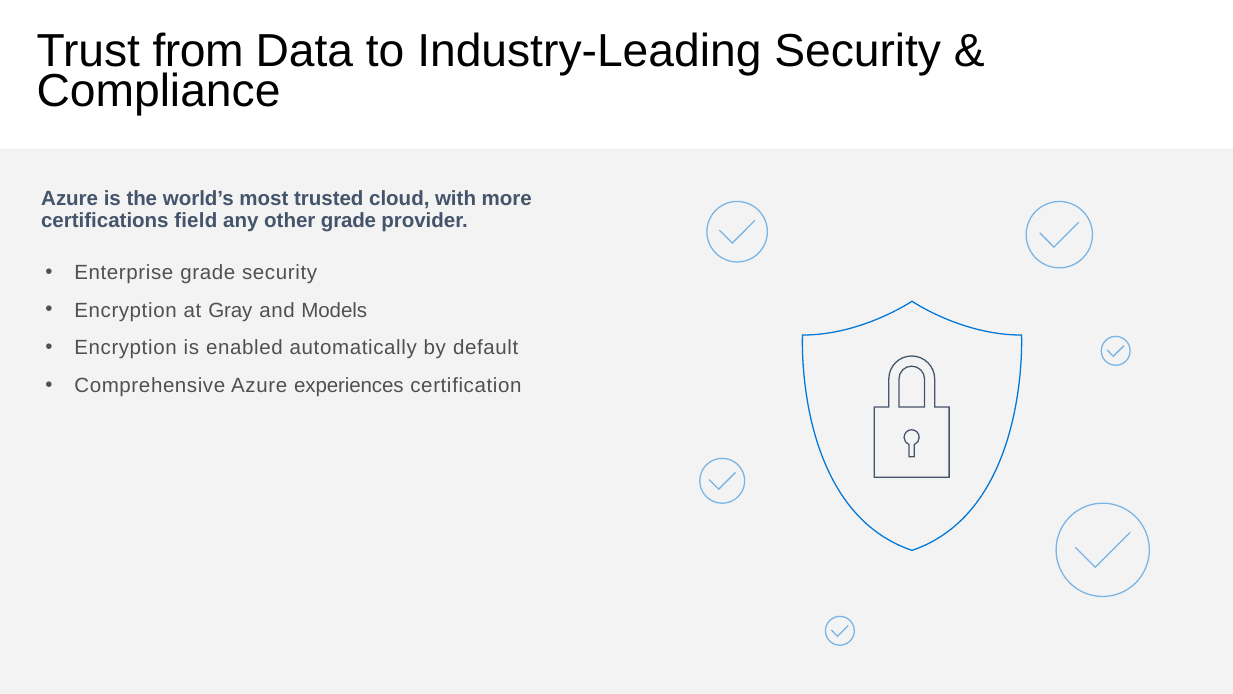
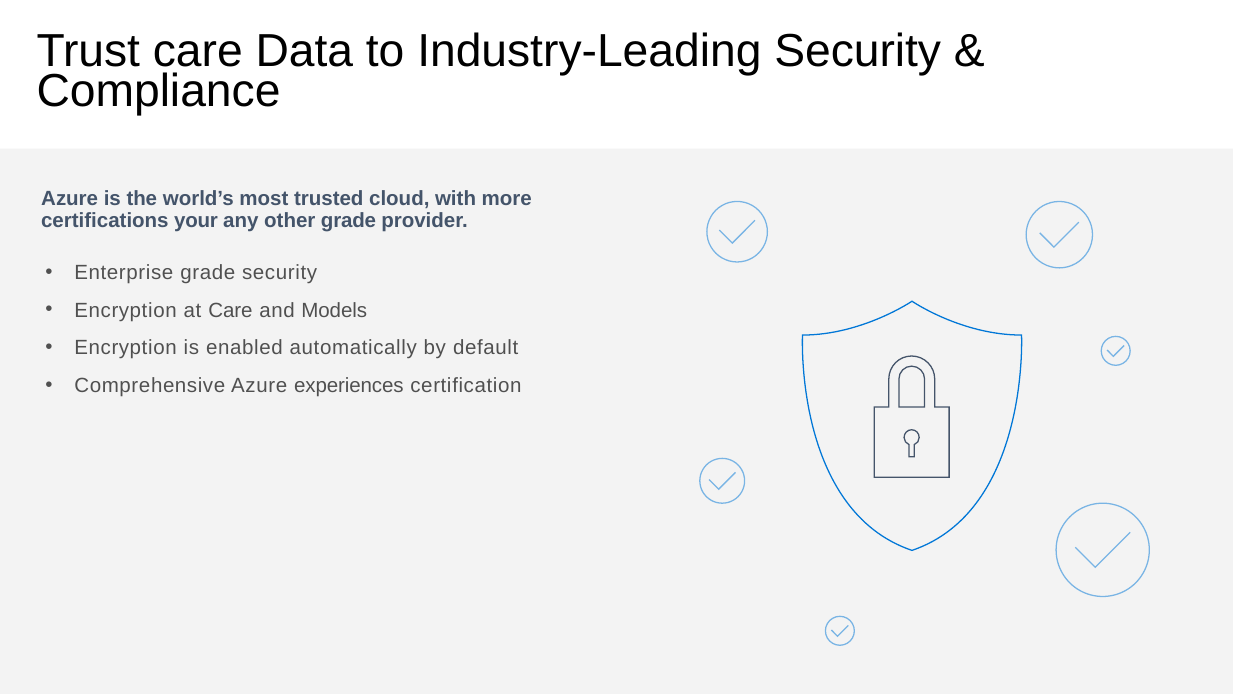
Trust from: from -> care (198, 52)
field: field -> your (196, 221)
at Gray: Gray -> Care (230, 310)
